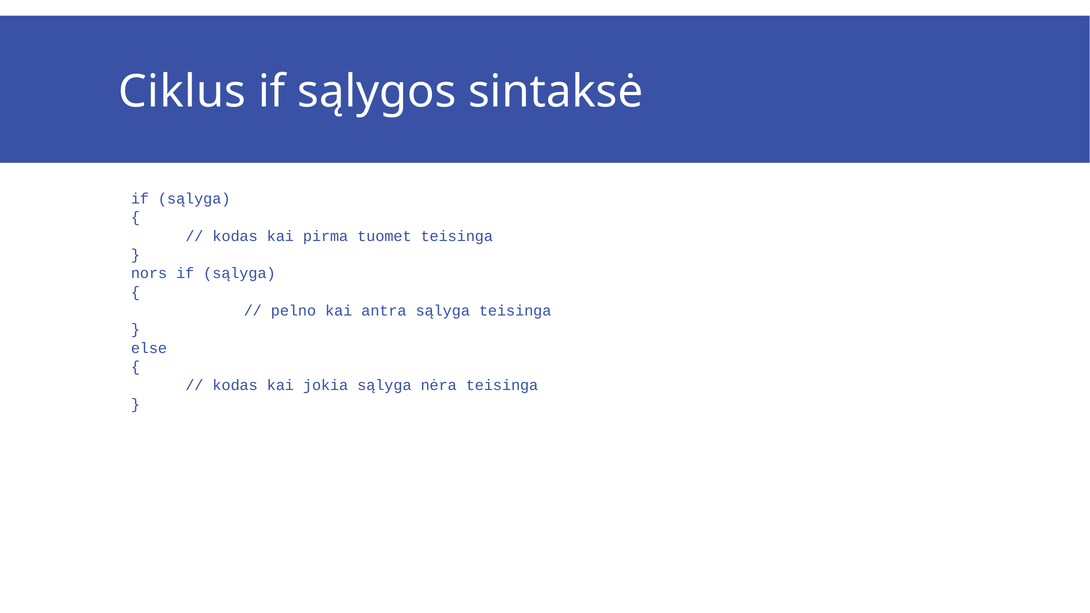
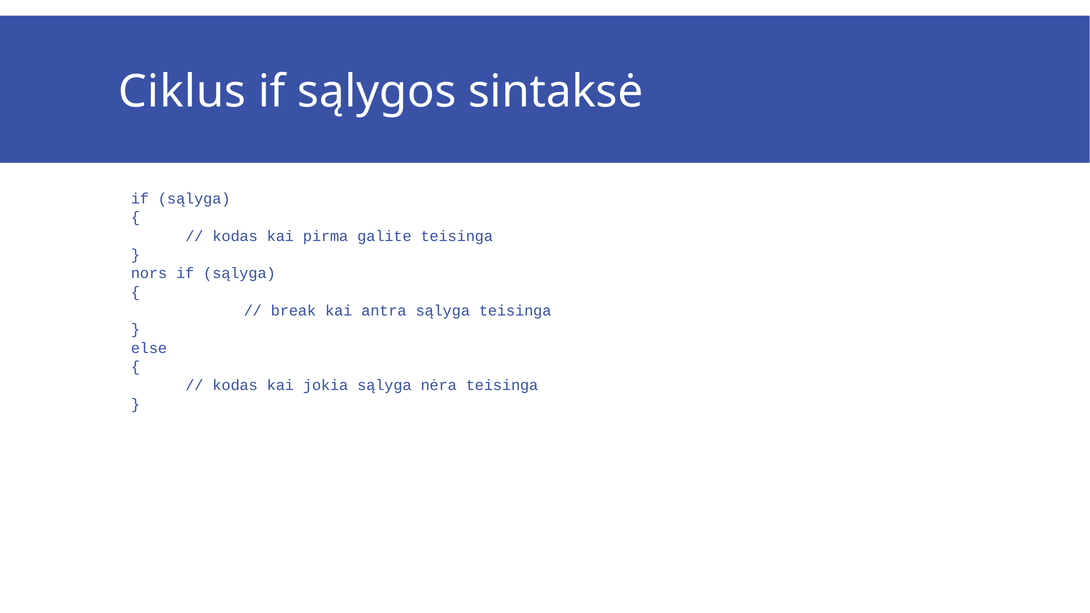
tuomet: tuomet -> galite (384, 236)
pelno: pelno -> break (293, 311)
